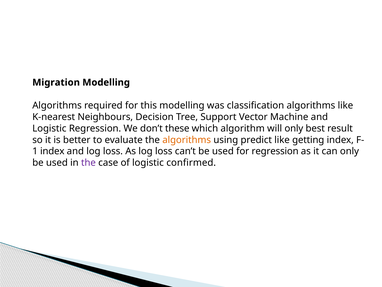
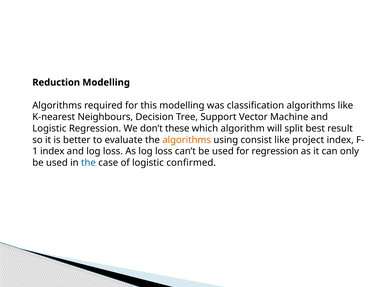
Migration: Migration -> Reduction (56, 82)
will only: only -> split (294, 128)
predict: predict -> consist (256, 140)
getting: getting -> project (308, 140)
the colour: purple -> blue (88, 163)
